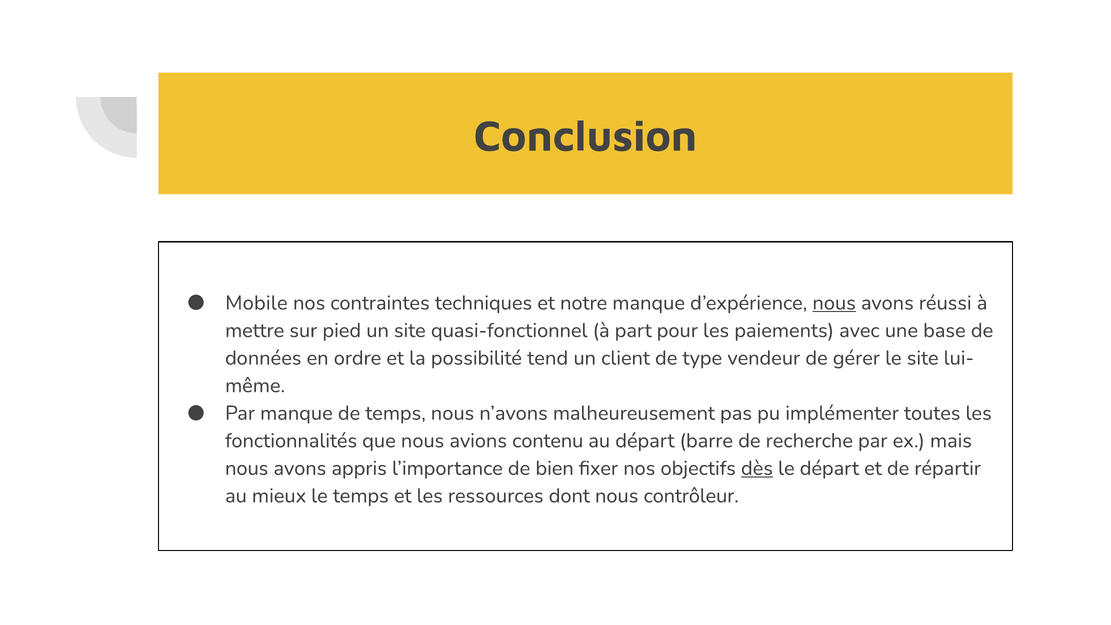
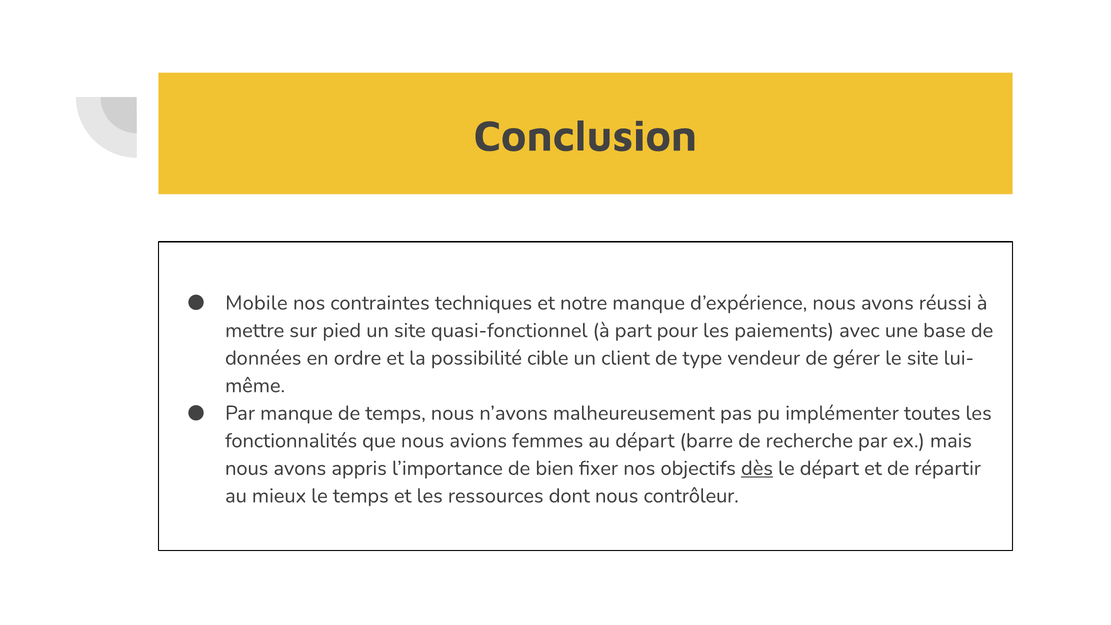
nous underline: present -> none (834, 303)
tend: tend -> cible (548, 358)
contenu: contenu -> femmes (548, 441)
